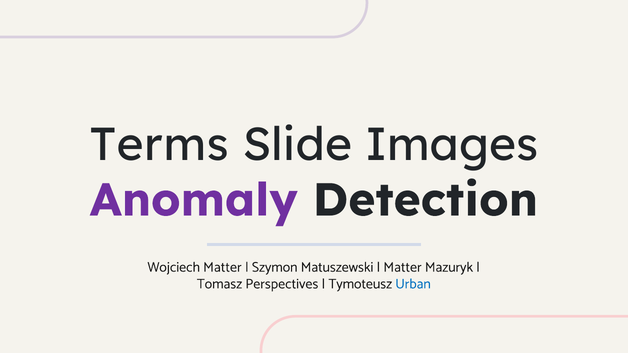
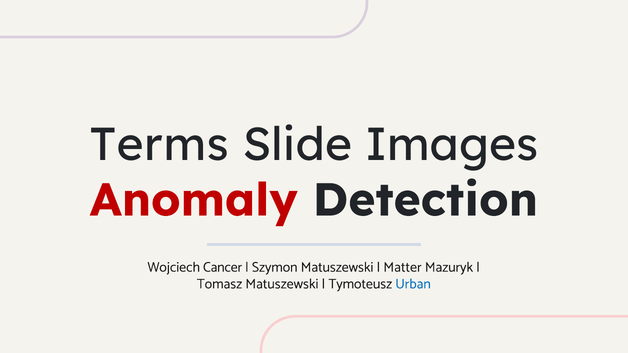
Anomaly colour: purple -> red (194, 200)
Wojciech Matter: Matter -> Cancer (223, 267)
Tomasz Perspectives: Perspectives -> Matuszewski (282, 284)
